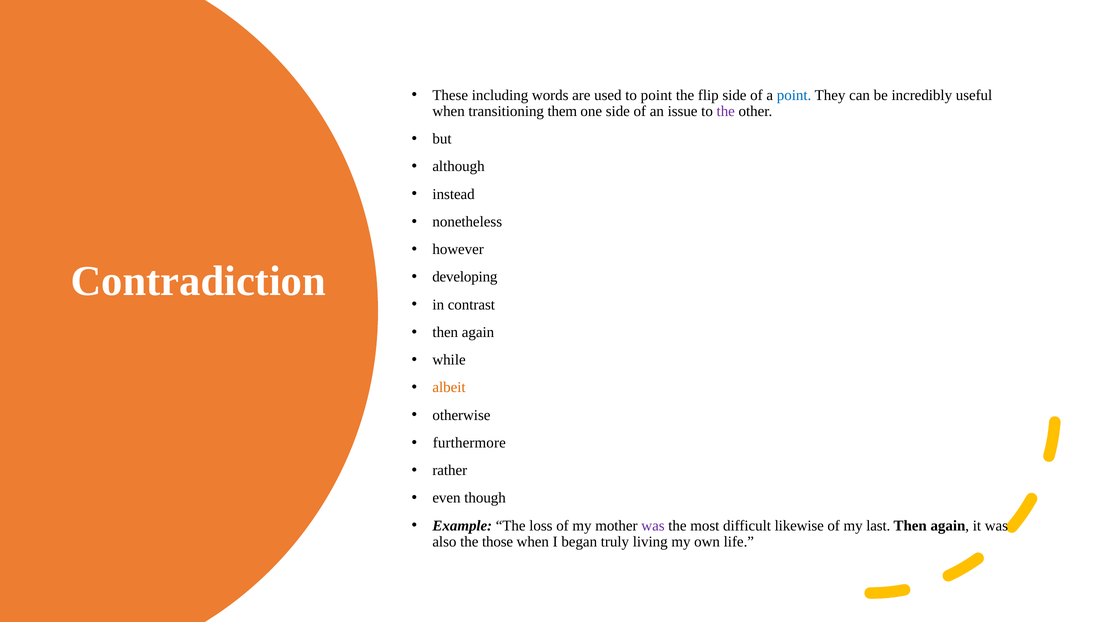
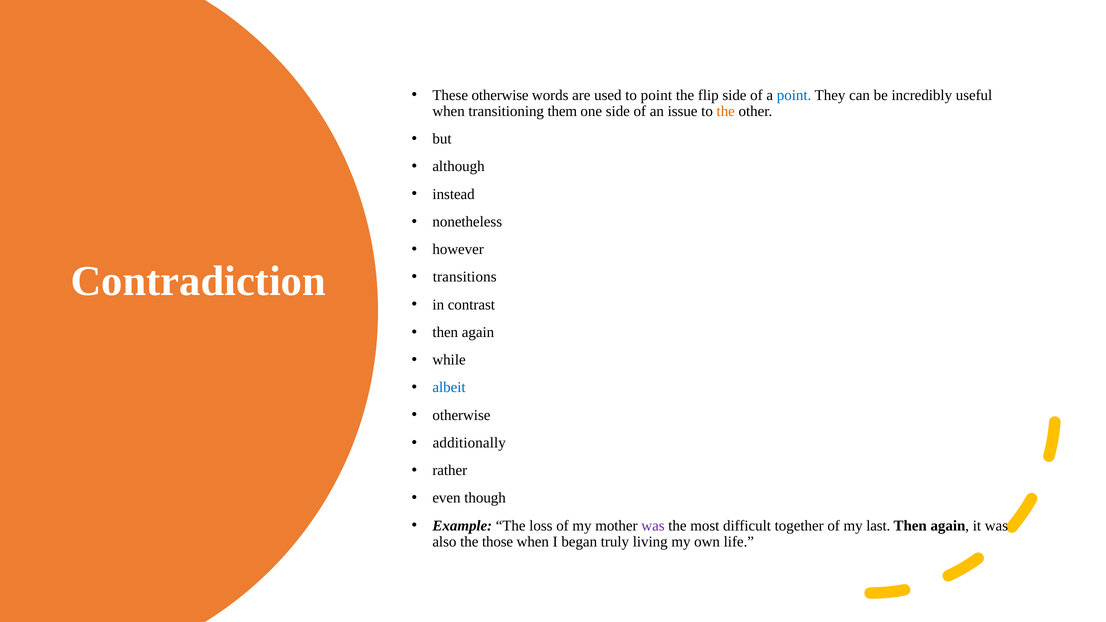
These including: including -> otherwise (500, 95)
the colour: purple -> orange (726, 111)
developing: developing -> transitions (465, 277)
albeit colour: orange -> blue (449, 388)
furthermore: furthermore -> additionally (469, 443)
likewise: likewise -> together (799, 526)
